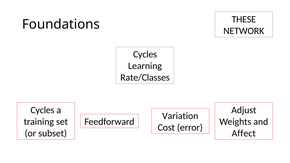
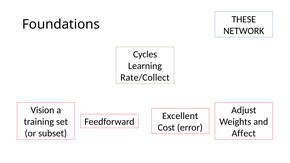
Rate/Classes: Rate/Classes -> Rate/Collect (145, 78)
Cycles: Cycles -> Vision (42, 110)
Variation: Variation -> Excellent (180, 116)
